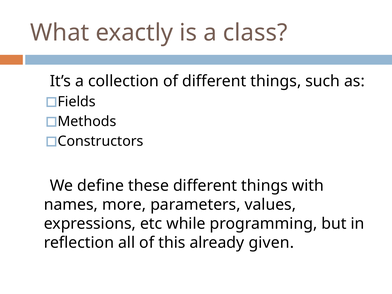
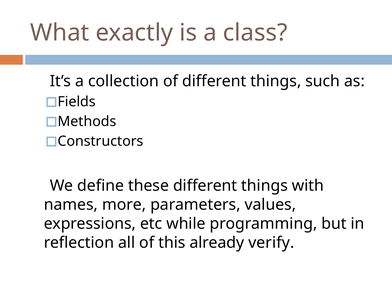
given: given -> verify (271, 243)
